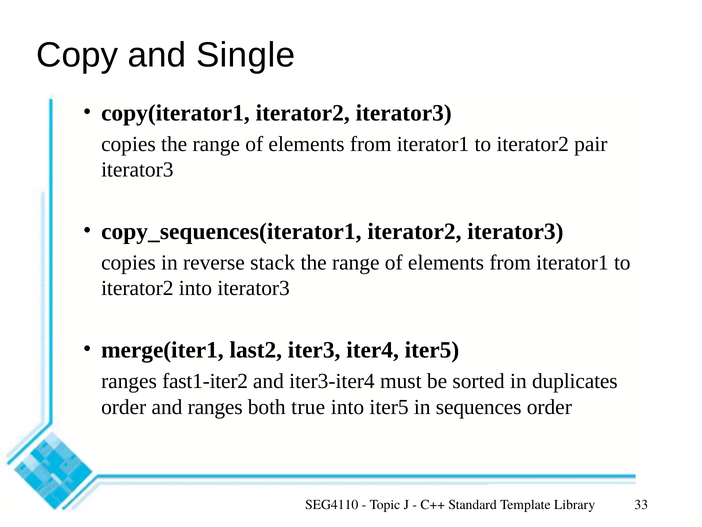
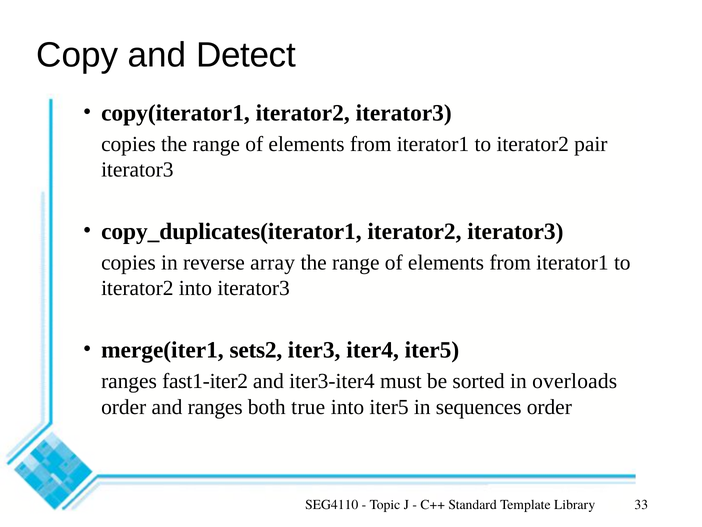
Single: Single -> Detect (246, 55)
copy_sequences(iterator1: copy_sequences(iterator1 -> copy_duplicates(iterator1 (231, 231)
stack: stack -> array (273, 262)
last2: last2 -> sets2 (256, 350)
duplicates: duplicates -> overloads (575, 381)
